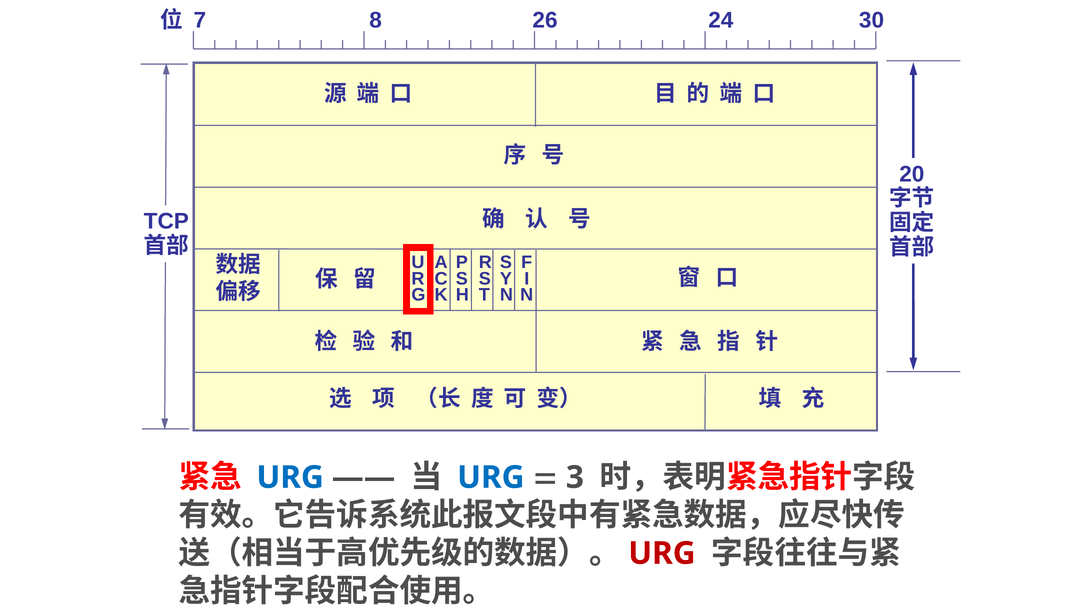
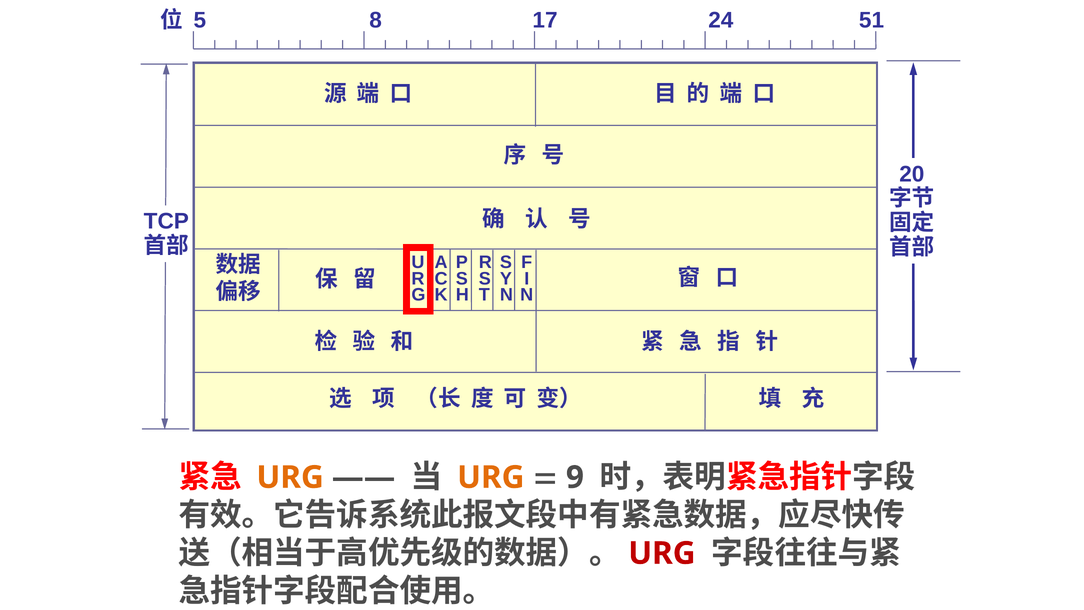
7: 7 -> 5 (200, 20)
26: 26 -> 17 (545, 20)
30: 30 -> 51 (872, 20)
URG colour: blue -> orange (290, 477)
URG colour: blue -> orange (491, 477)
3: 3 -> 9 (575, 477)
